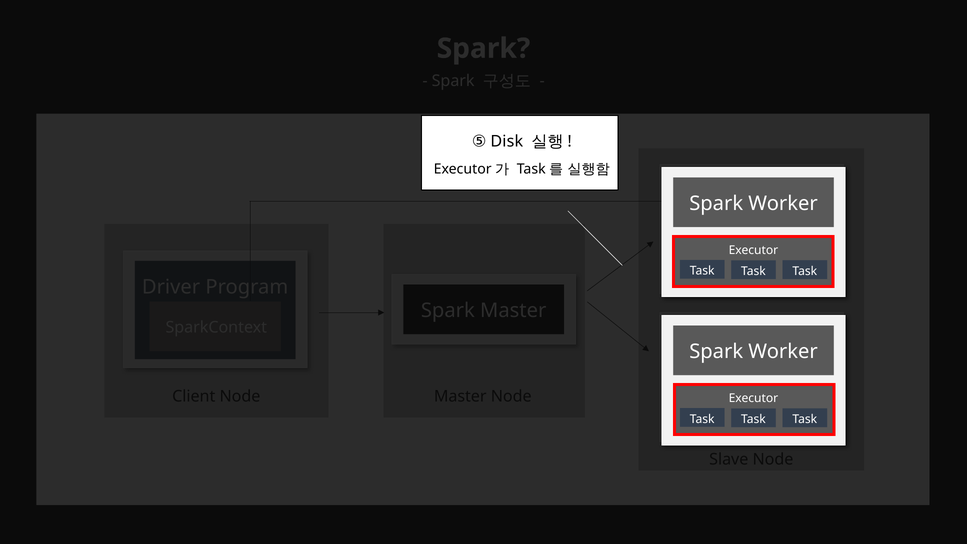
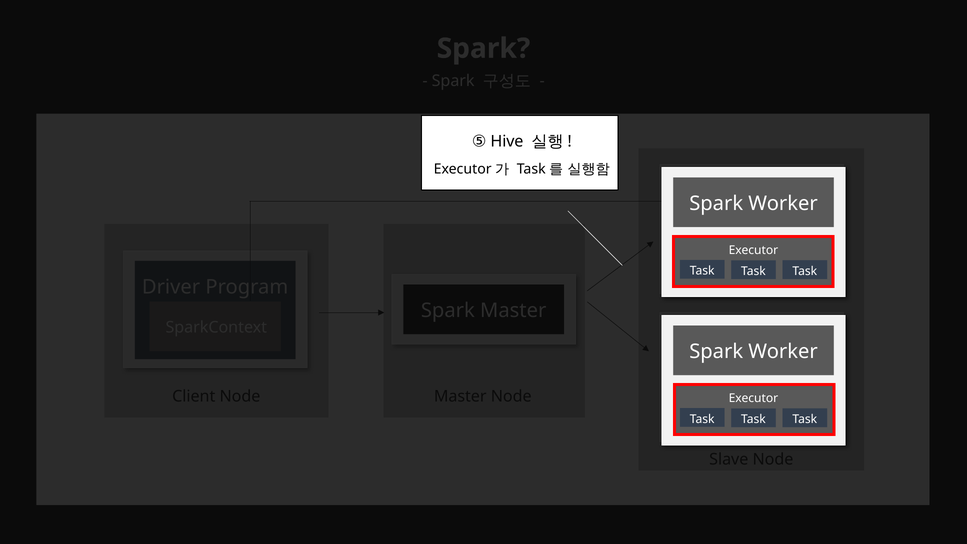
Disk: Disk -> Hive (507, 141)
